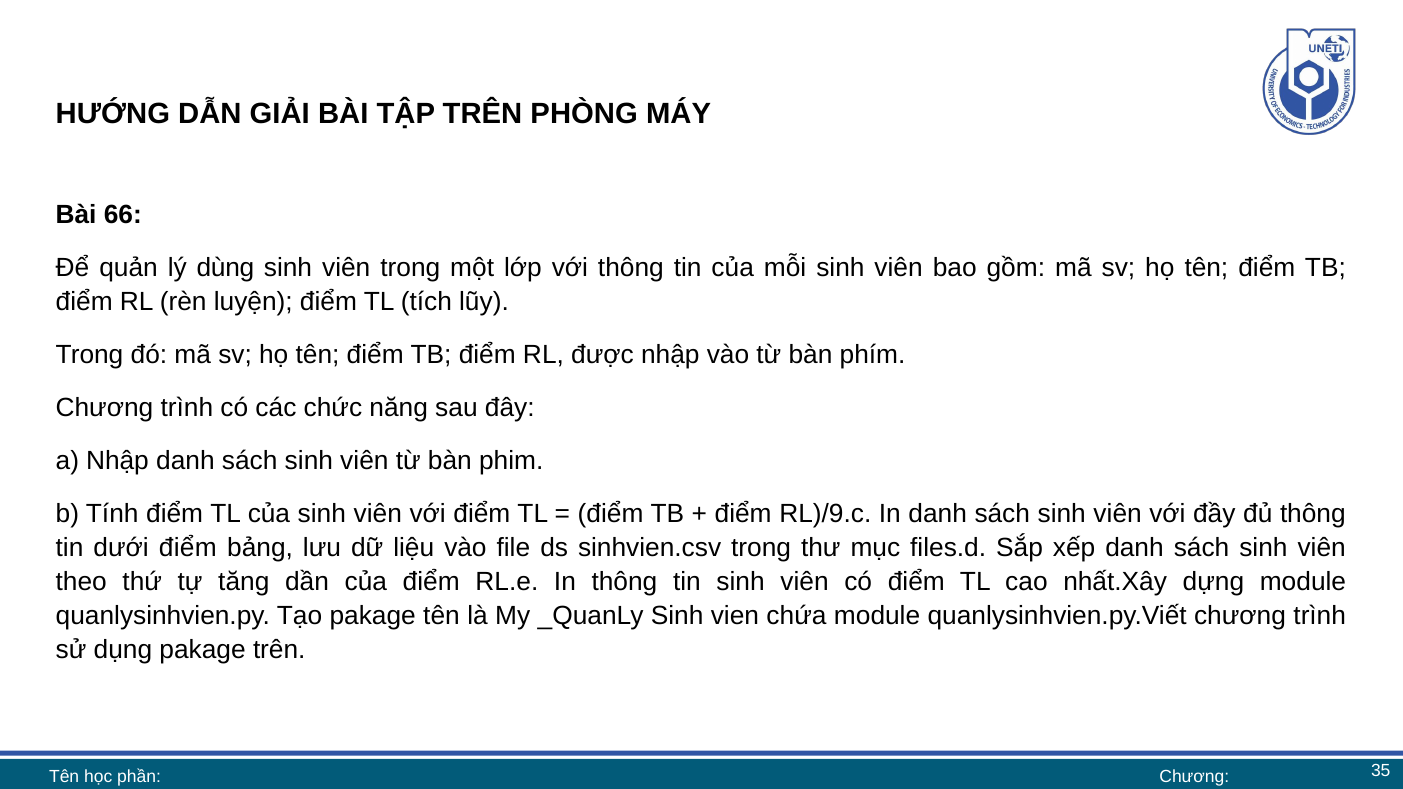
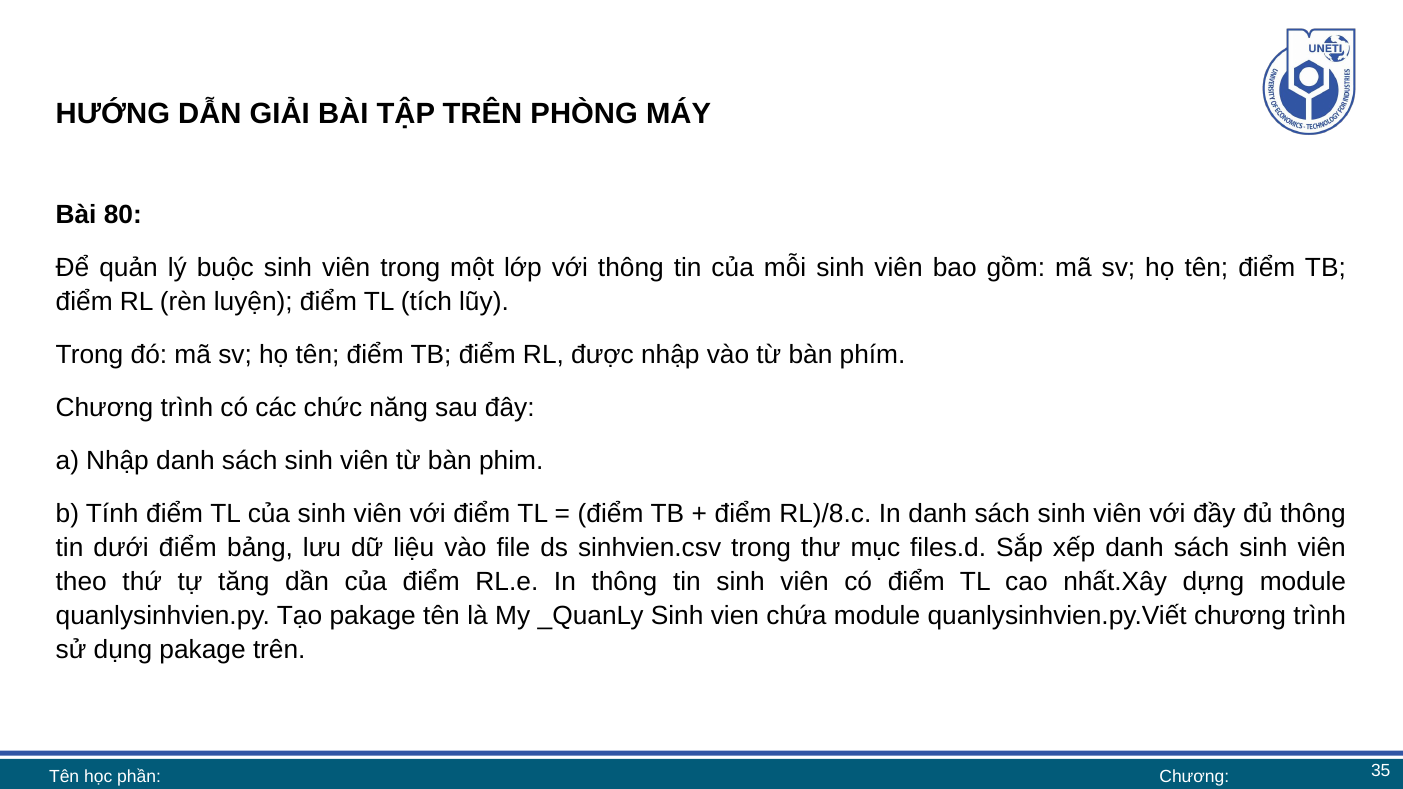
66: 66 -> 80 (123, 215)
dùng: dùng -> buộc (225, 268)
RL)/9.c: RL)/9.c -> RL)/8.c (825, 514)
